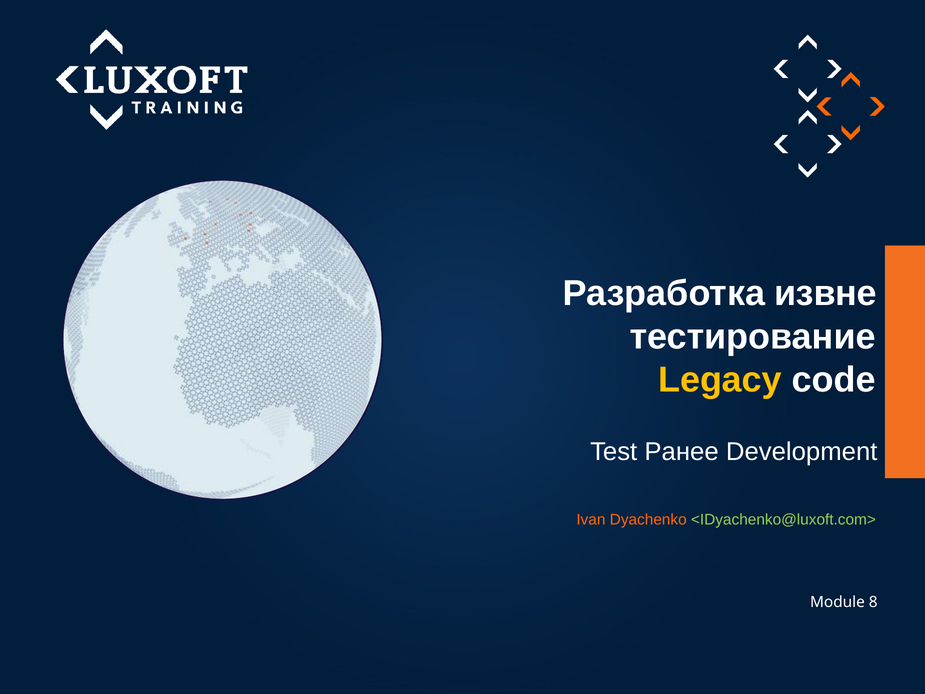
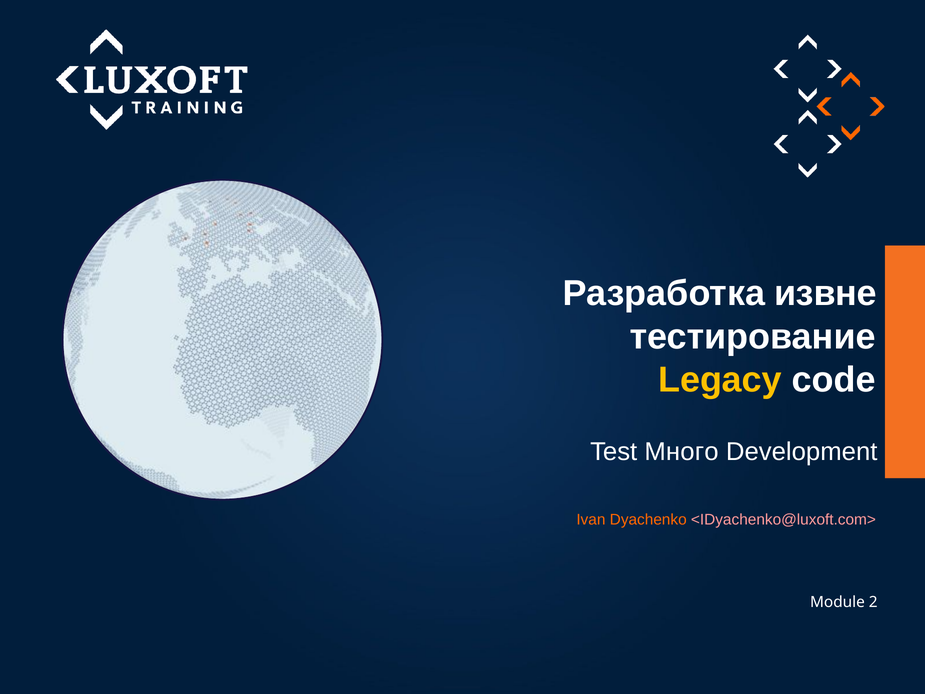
Ранее: Ранее -> Много (682, 452)
<IDyachenko@luxoft.com> colour: light green -> pink (783, 519)
Module 8: 8 -> 2 (873, 602)
